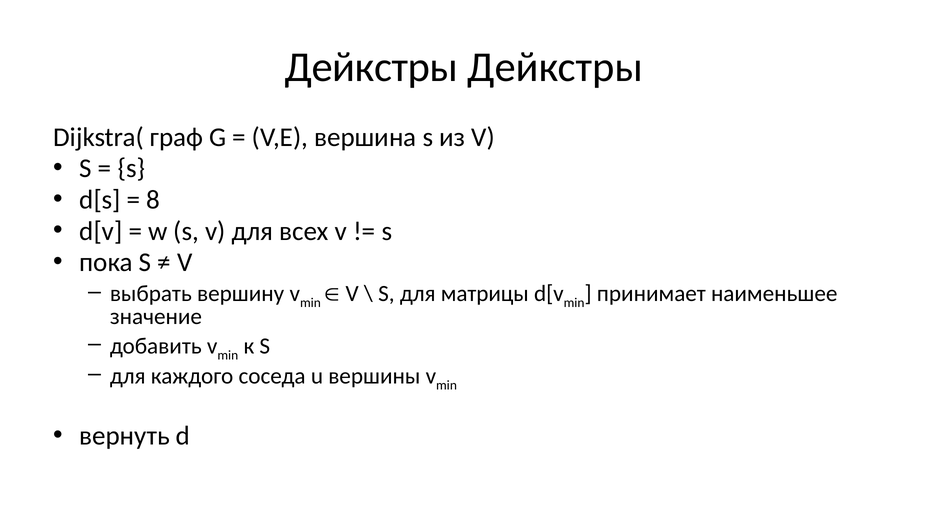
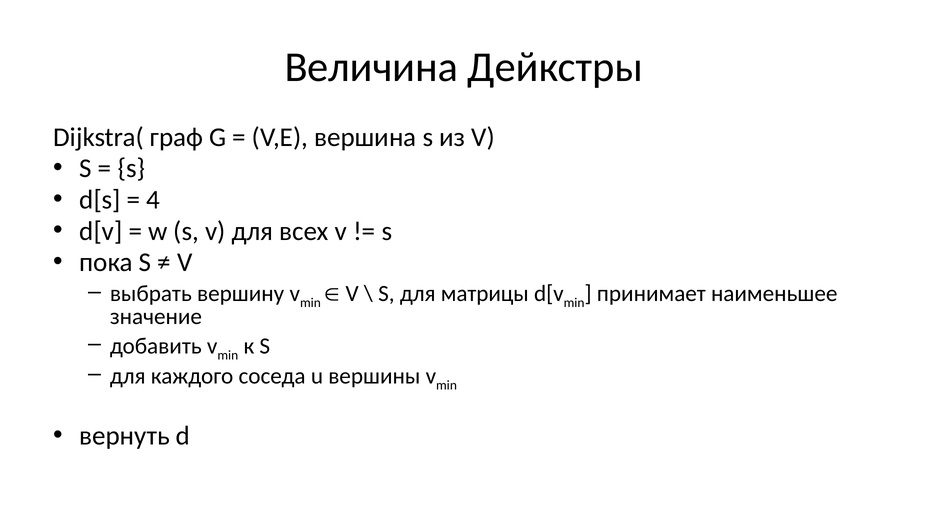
Дейкстры: Дейкстры -> Величина (371, 67)
8: 8 -> 4 (153, 200)
